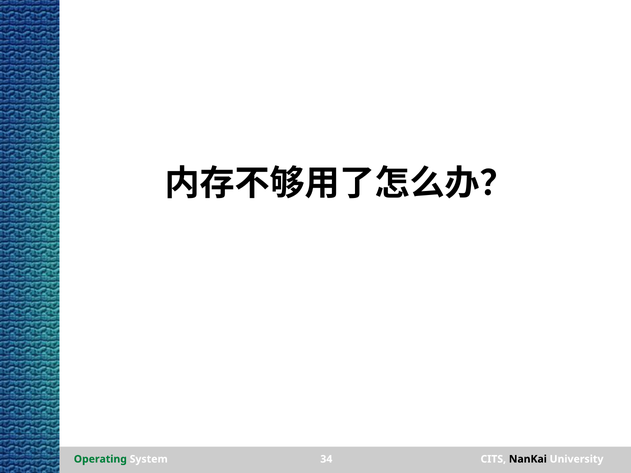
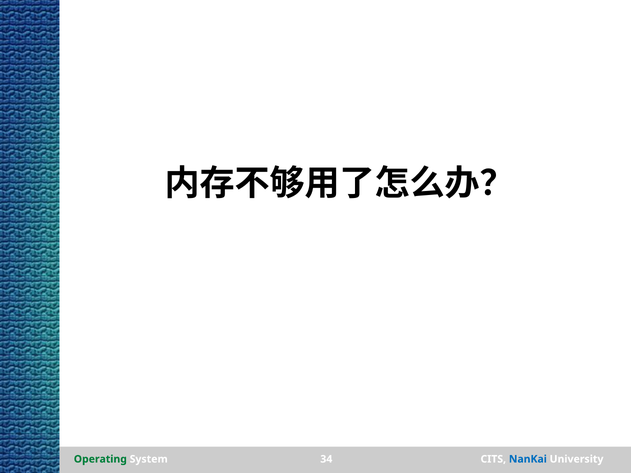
NanKai colour: black -> blue (528, 459)
